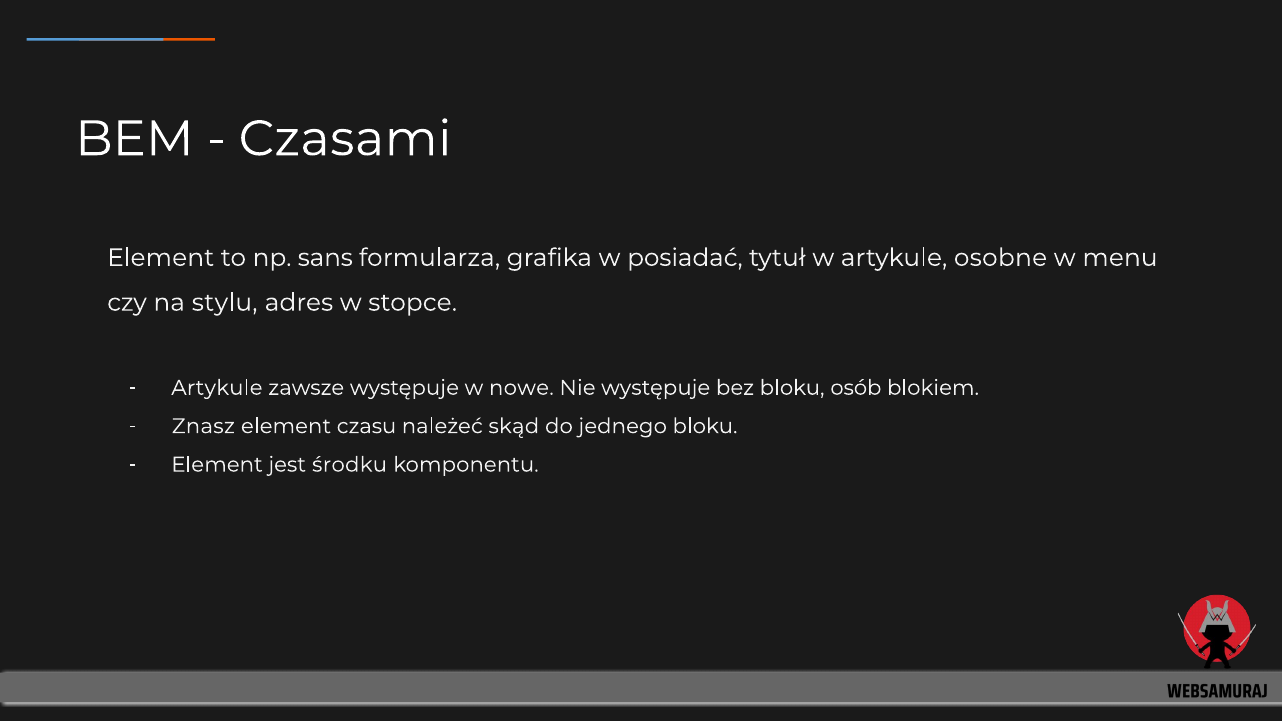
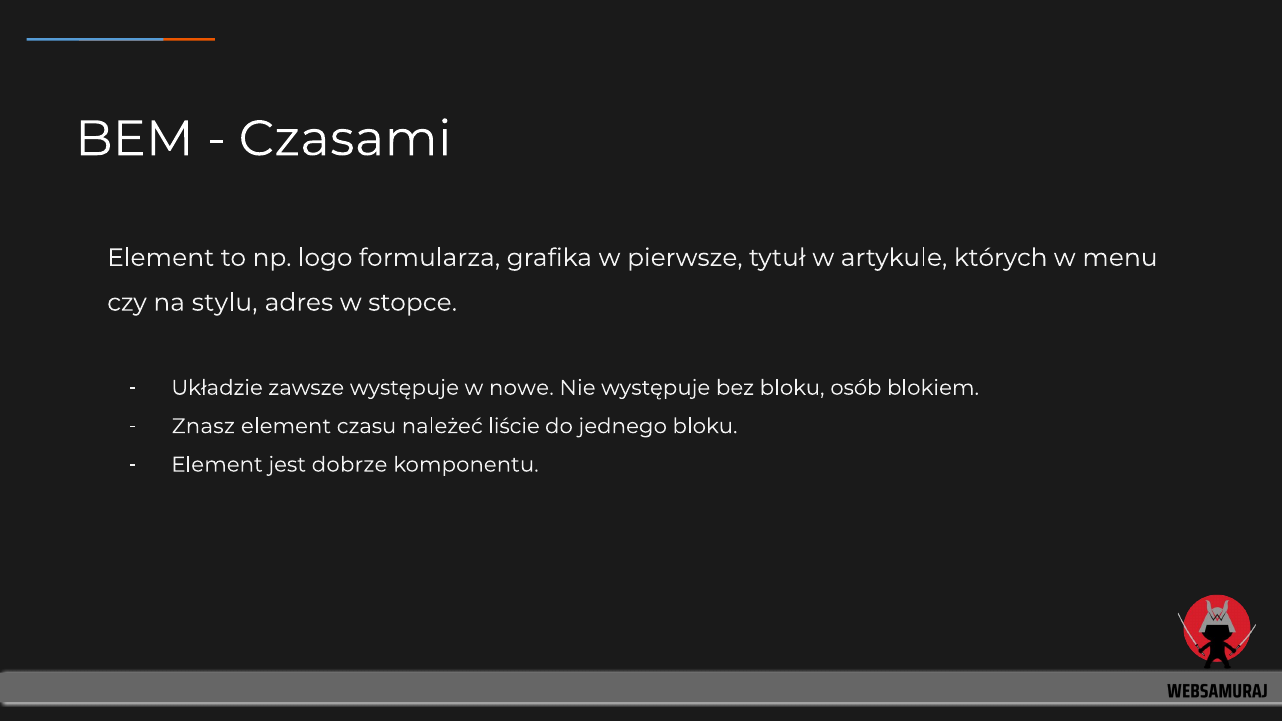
sans: sans -> logo (325, 258)
posiadać: posiadać -> pierwsze (685, 258)
osobne: osobne -> których (1001, 258)
Artykule: Artykule -> Układzie (217, 388)
skąd: skąd -> liście (514, 426)
środku: środku -> dobrze (350, 465)
